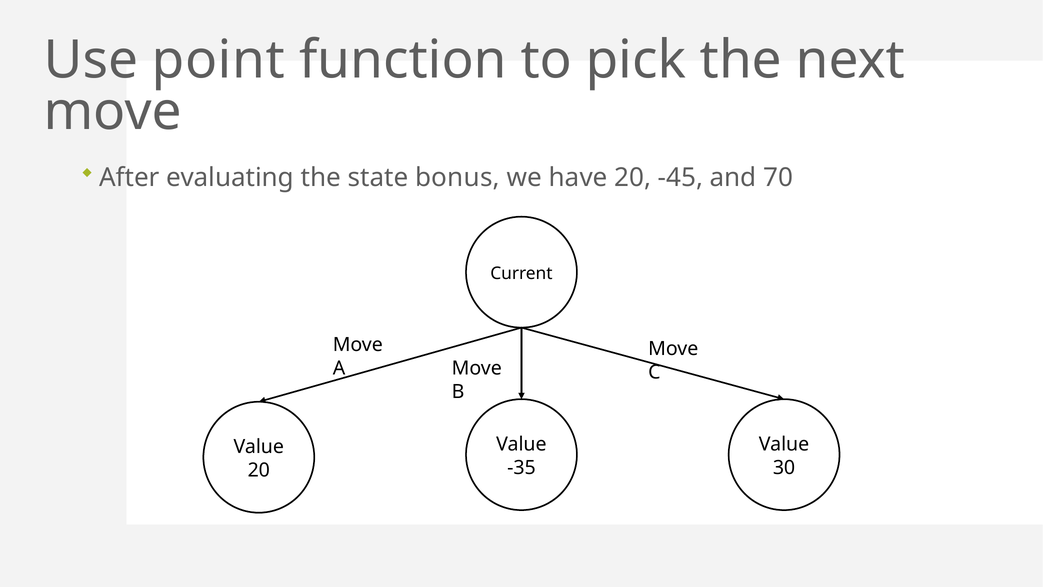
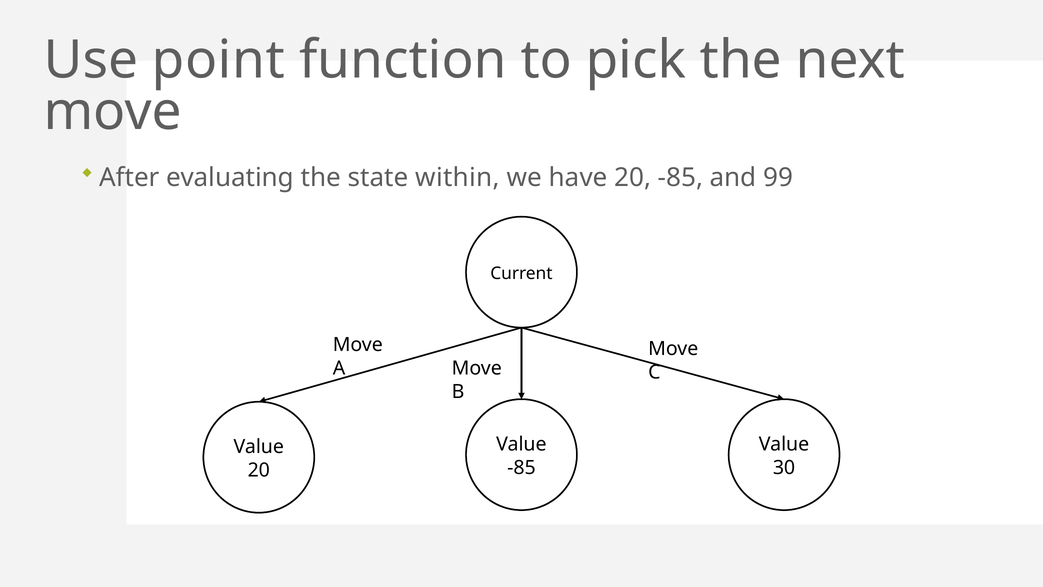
bonus: bonus -> within (458, 178)
20 -45: -45 -> -85 (680, 178)
70: 70 -> 99 (778, 178)
-35: -35 -> -85 (521, 467)
